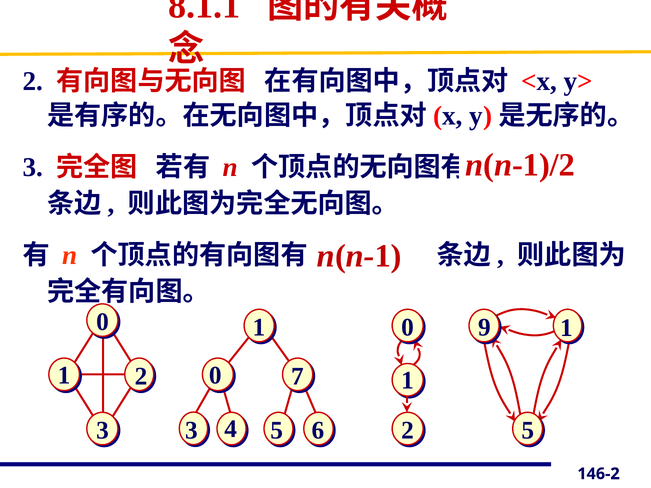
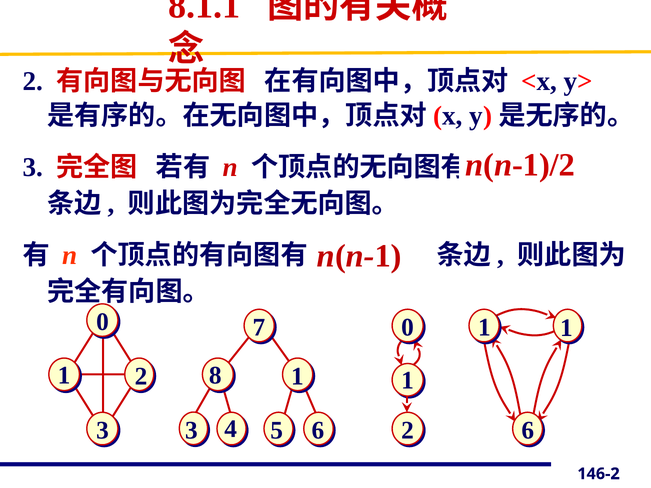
0 1: 1 -> 7 (259, 328)
0 9: 9 -> 1 (484, 328)
0: 0 -> 8 (215, 375)
2 7: 7 -> 1 (297, 376)
2 5: 5 -> 6 (528, 431)
